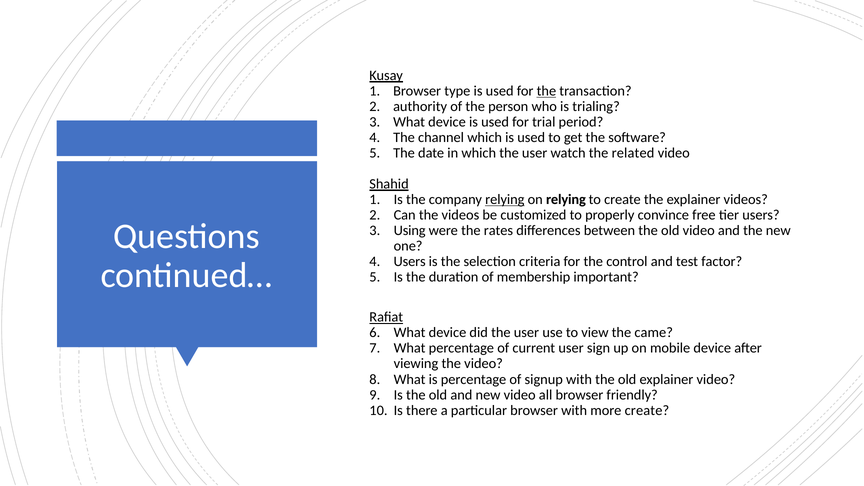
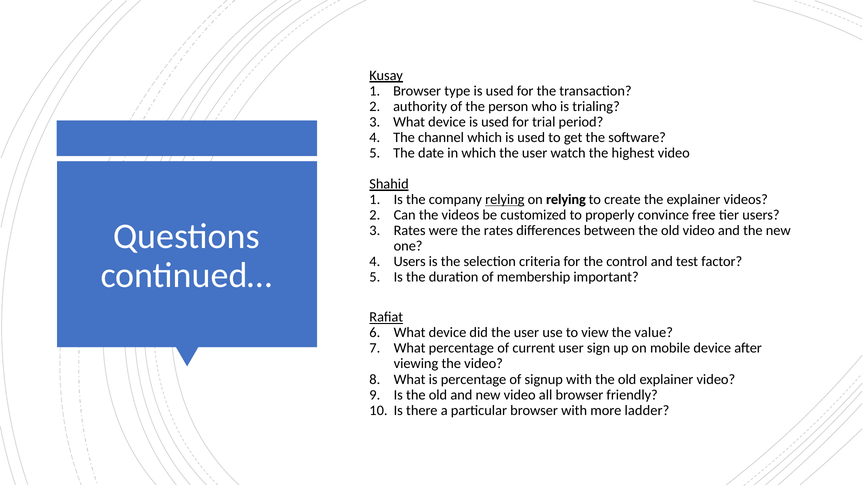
the underline: present -> none (546, 91)
related: related -> highest (633, 153)
3 Using: Using -> Rates (410, 231)
came: came -> value (654, 333)
more create: create -> ladder (647, 410)
